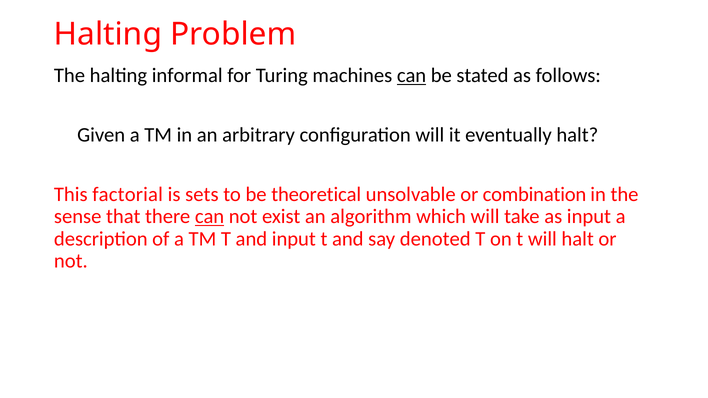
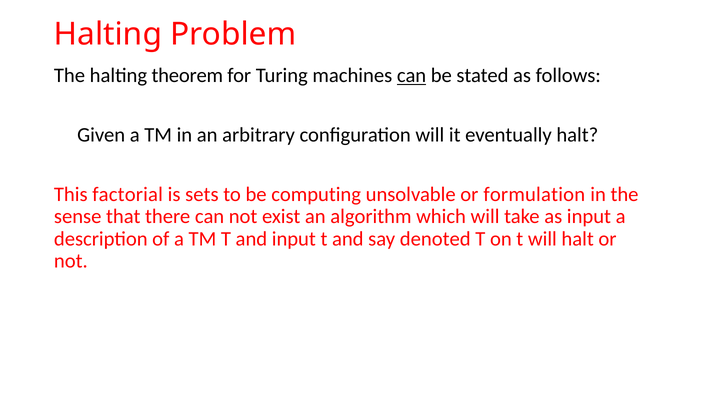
informal: informal -> theorem (187, 76)
theoretical: theoretical -> computing (316, 194)
combination: combination -> formulation (534, 194)
can underline: present -> none (210, 217)
